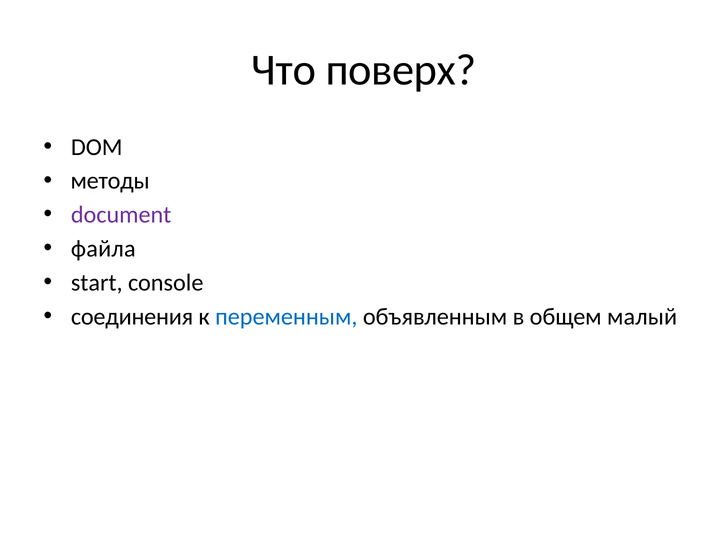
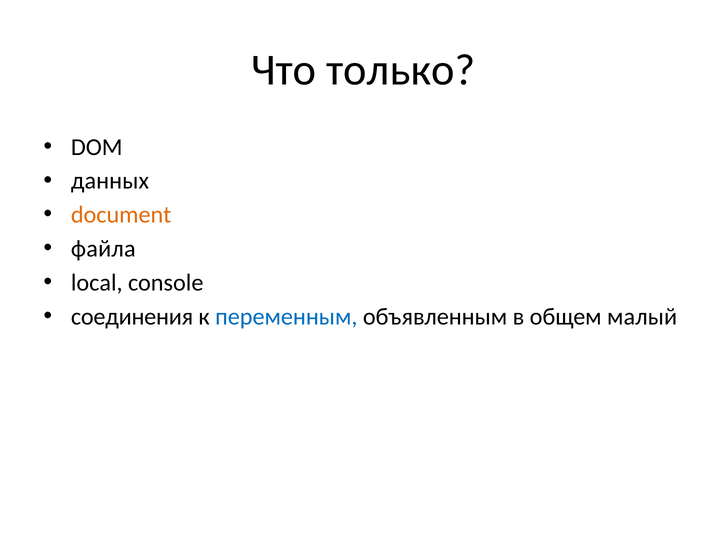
поверх: поверх -> только (401, 70)
методы: методы -> данных (110, 181)
document colour: purple -> orange (121, 215)
start: start -> local (97, 283)
